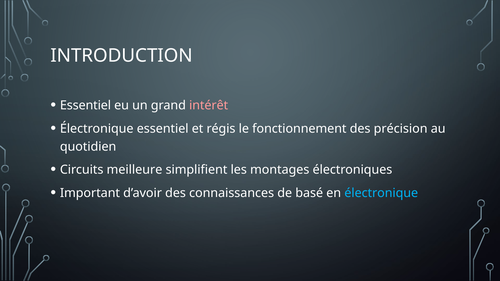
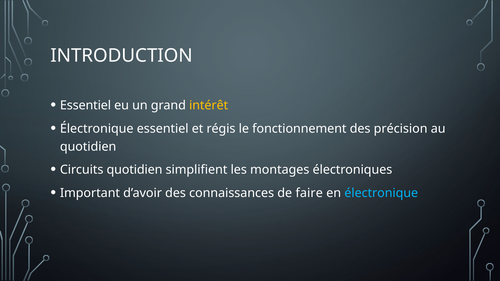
intérêt colour: pink -> yellow (209, 106)
Circuits meilleure: meilleure -> quotidien (135, 170)
basé: basé -> faire (309, 193)
